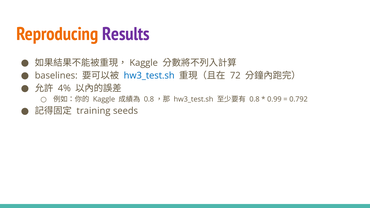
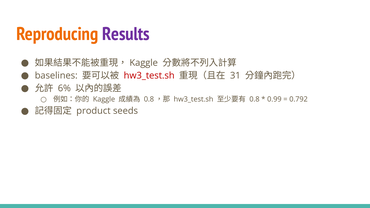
hw3_test.sh colour: blue -> red (149, 76)
72: 72 -> 31 (235, 76)
4%: 4% -> 6% (64, 88)
training: training -> product (94, 111)
